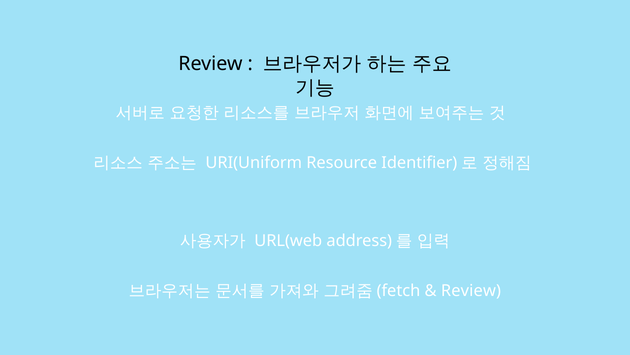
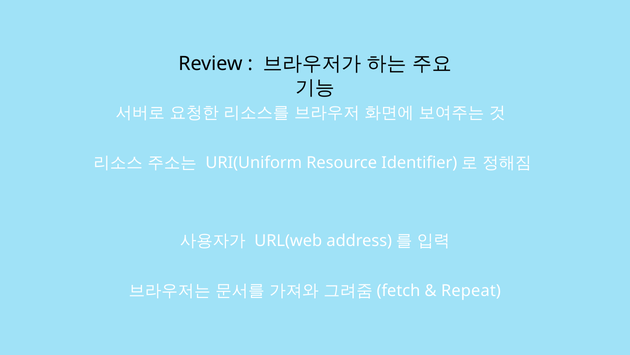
Review: Review -> Repeat (471, 291)
